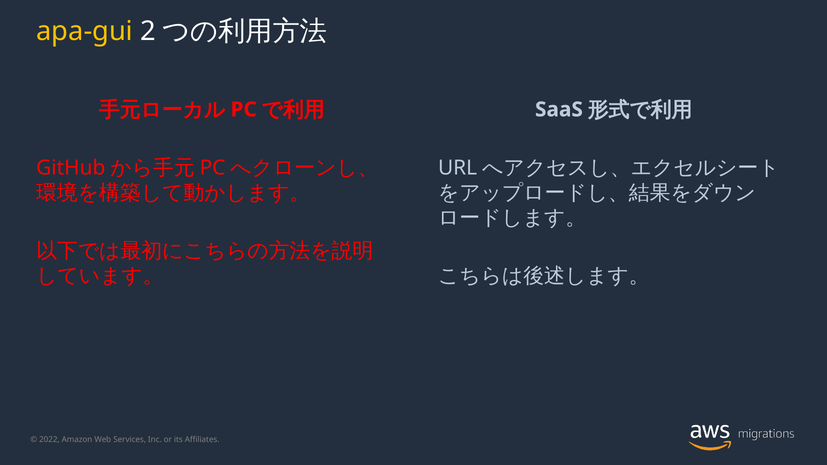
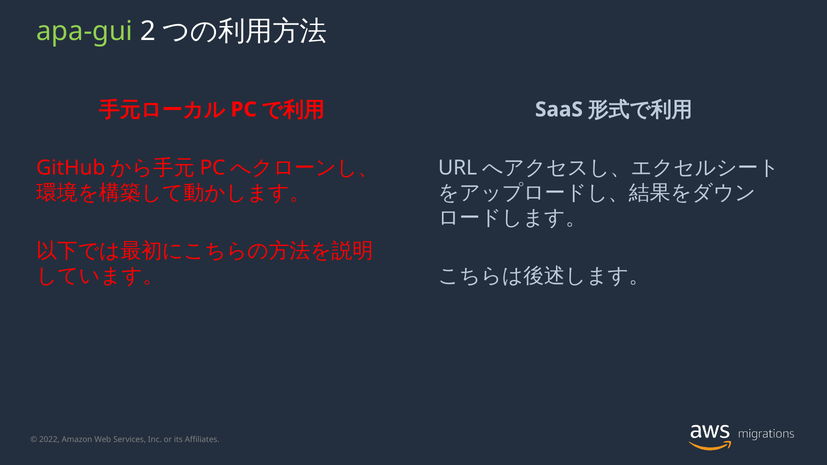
apa-gui colour: yellow -> light green (85, 31)
